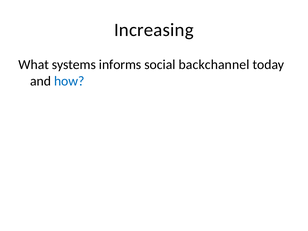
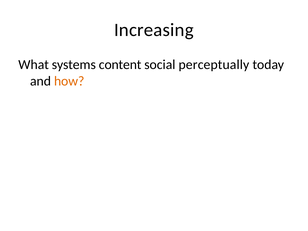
informs: informs -> content (120, 65)
backchannel: backchannel -> perceptually (214, 65)
how colour: blue -> orange (69, 81)
